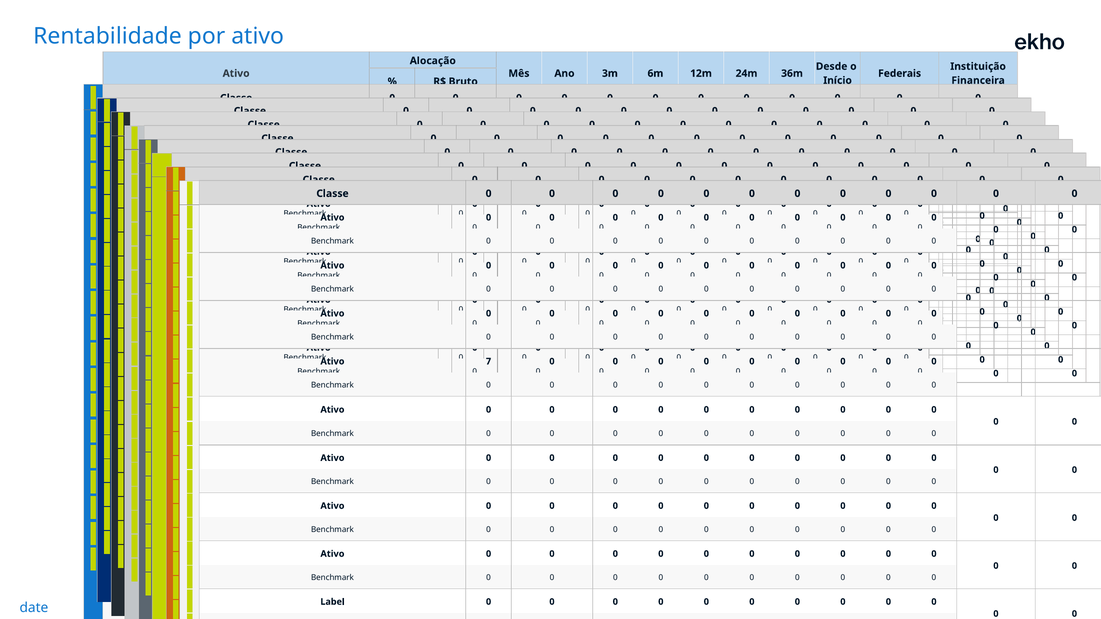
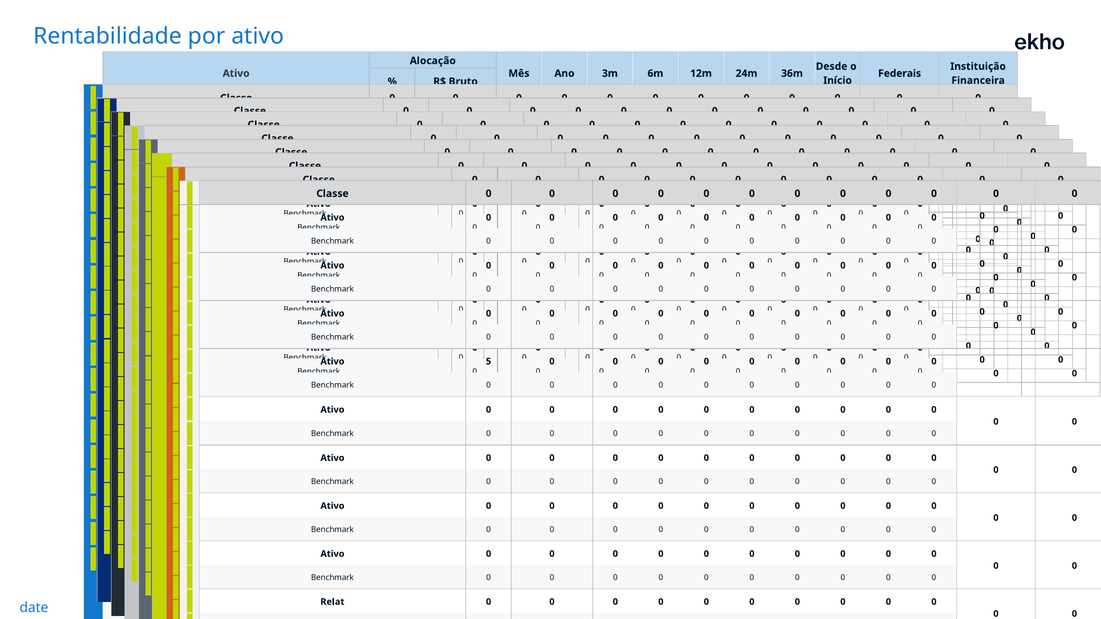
7: 7 -> 5 (489, 362)
Label: Label -> Relat (332, 602)
